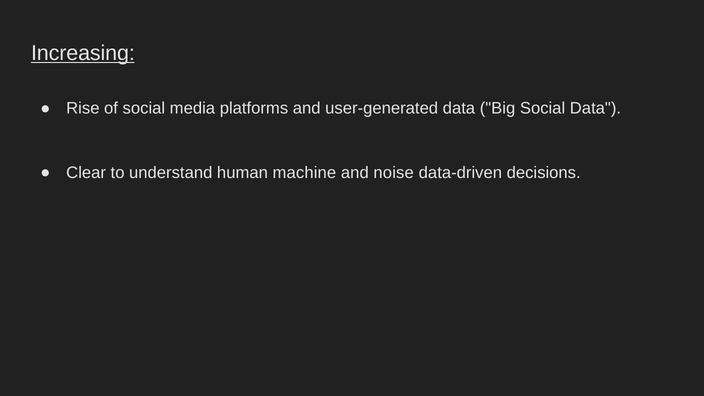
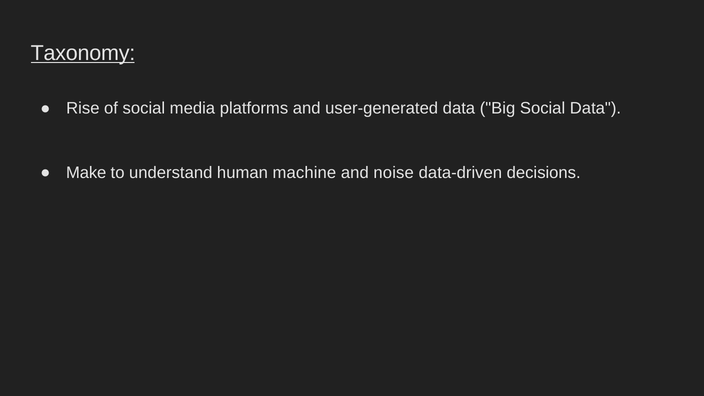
Increasing: Increasing -> Taxonomy (83, 53)
Clear: Clear -> Make (86, 173)
